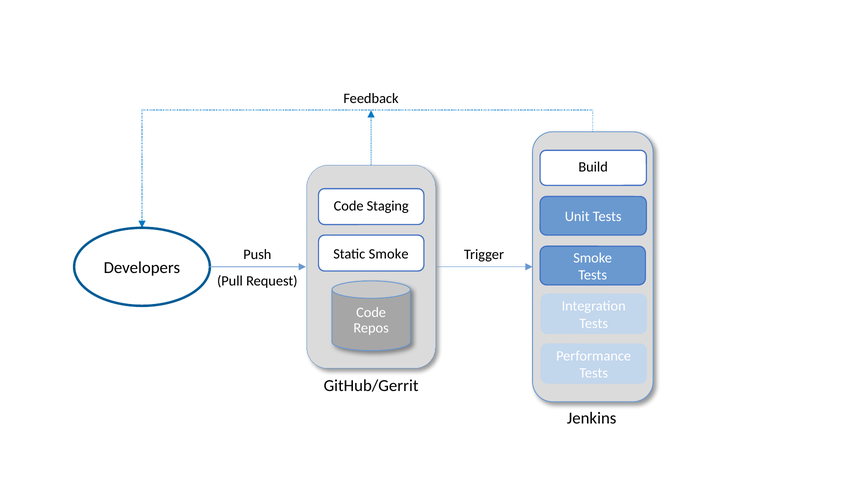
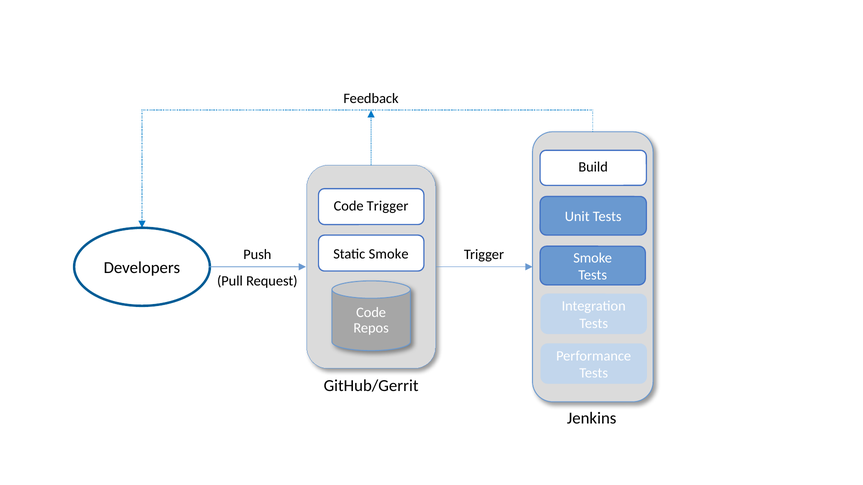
Code Staging: Staging -> Trigger (388, 206)
